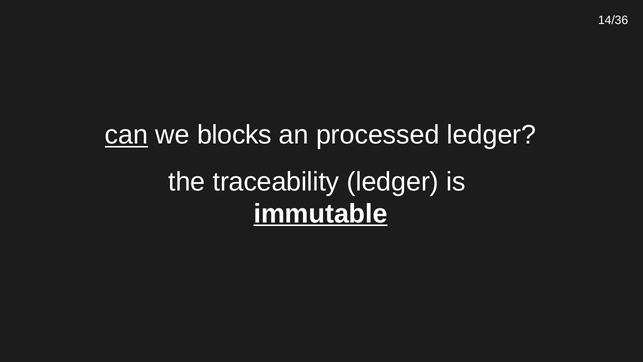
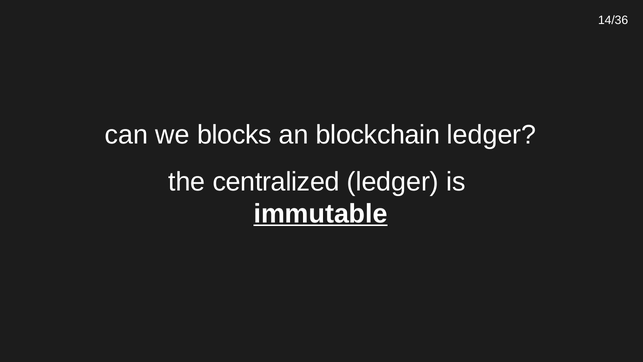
can underline: present -> none (126, 135)
processed: processed -> blockchain (378, 135)
traceability: traceability -> centralized (276, 182)
